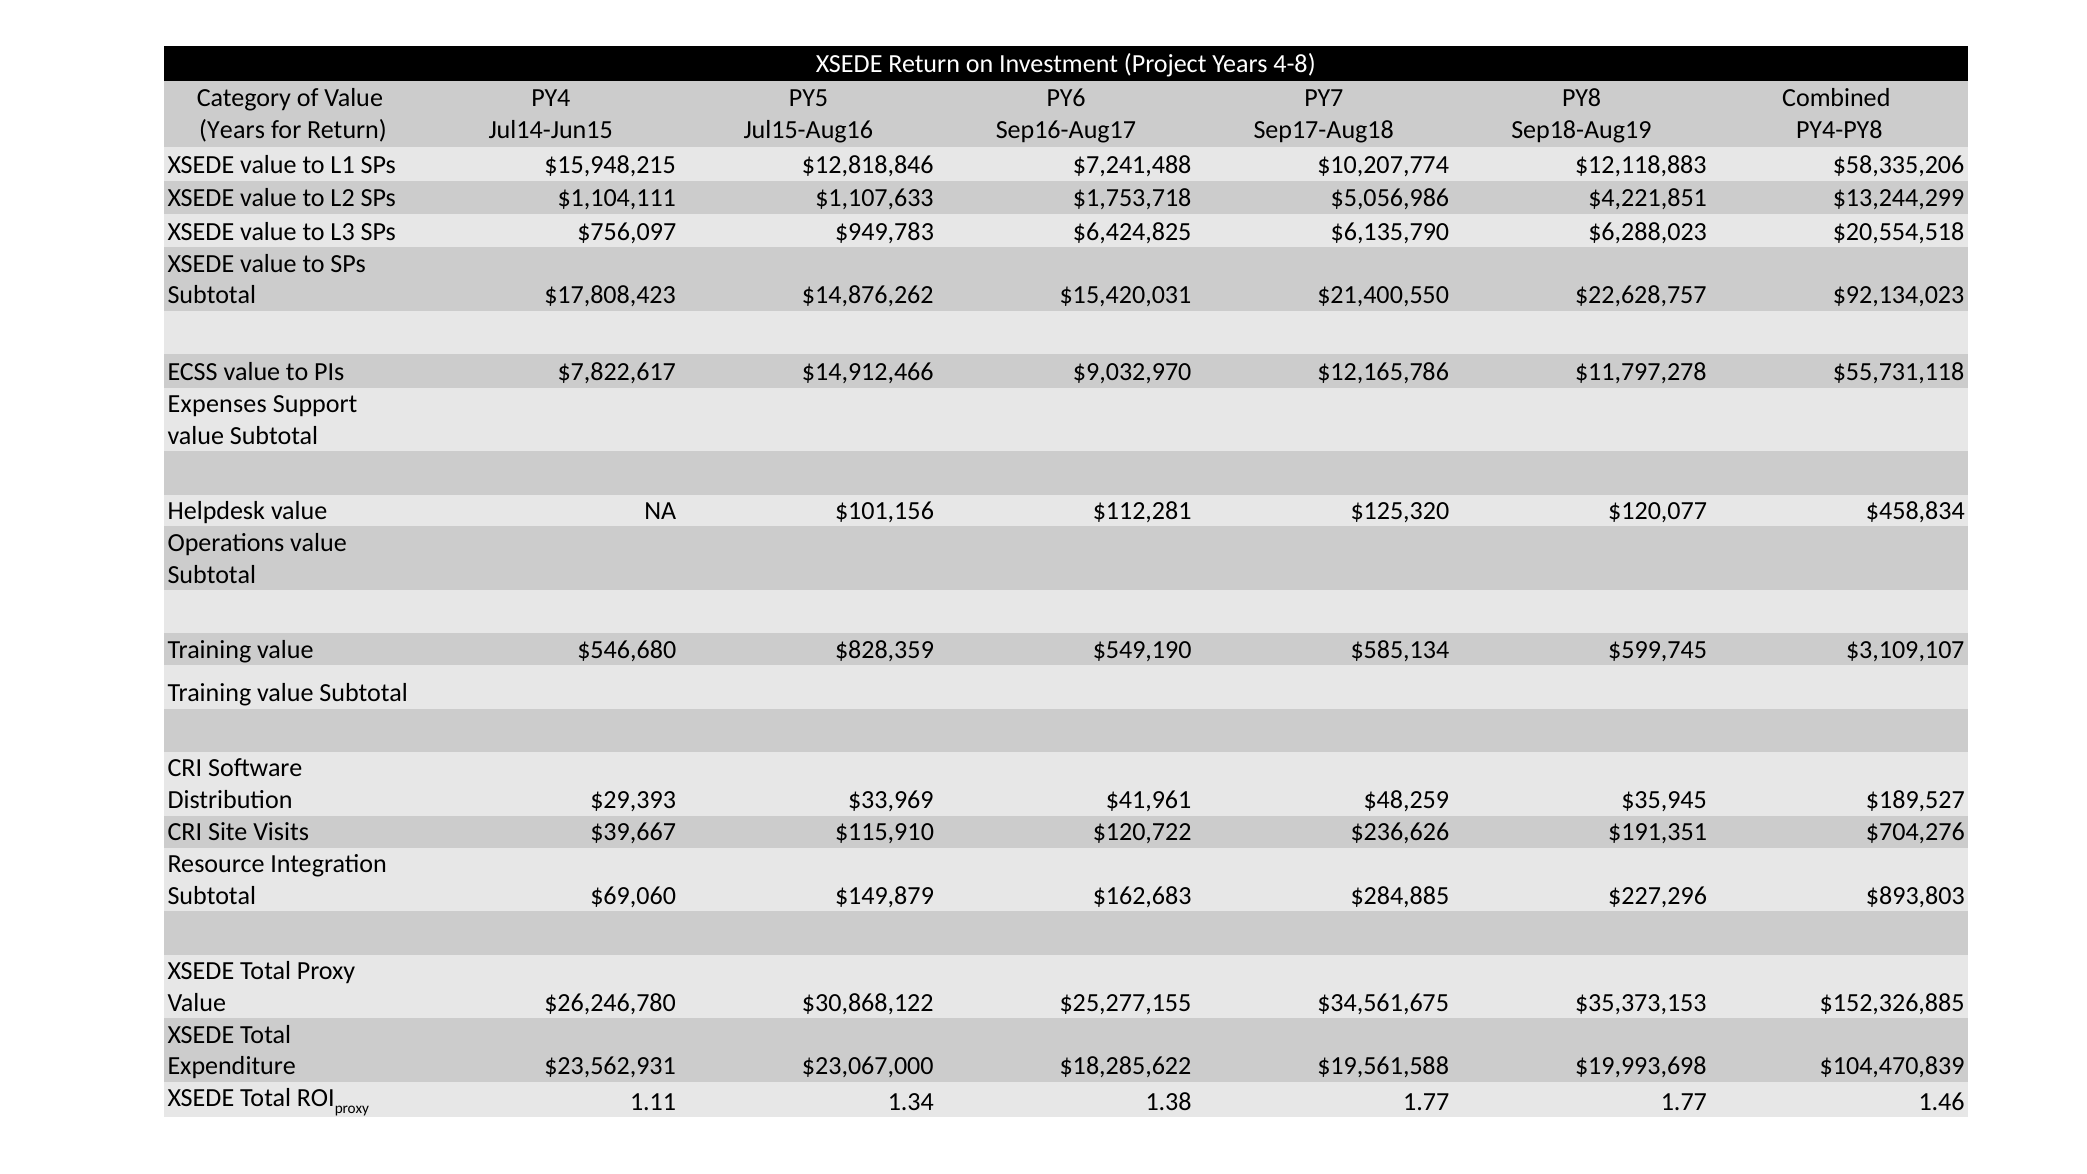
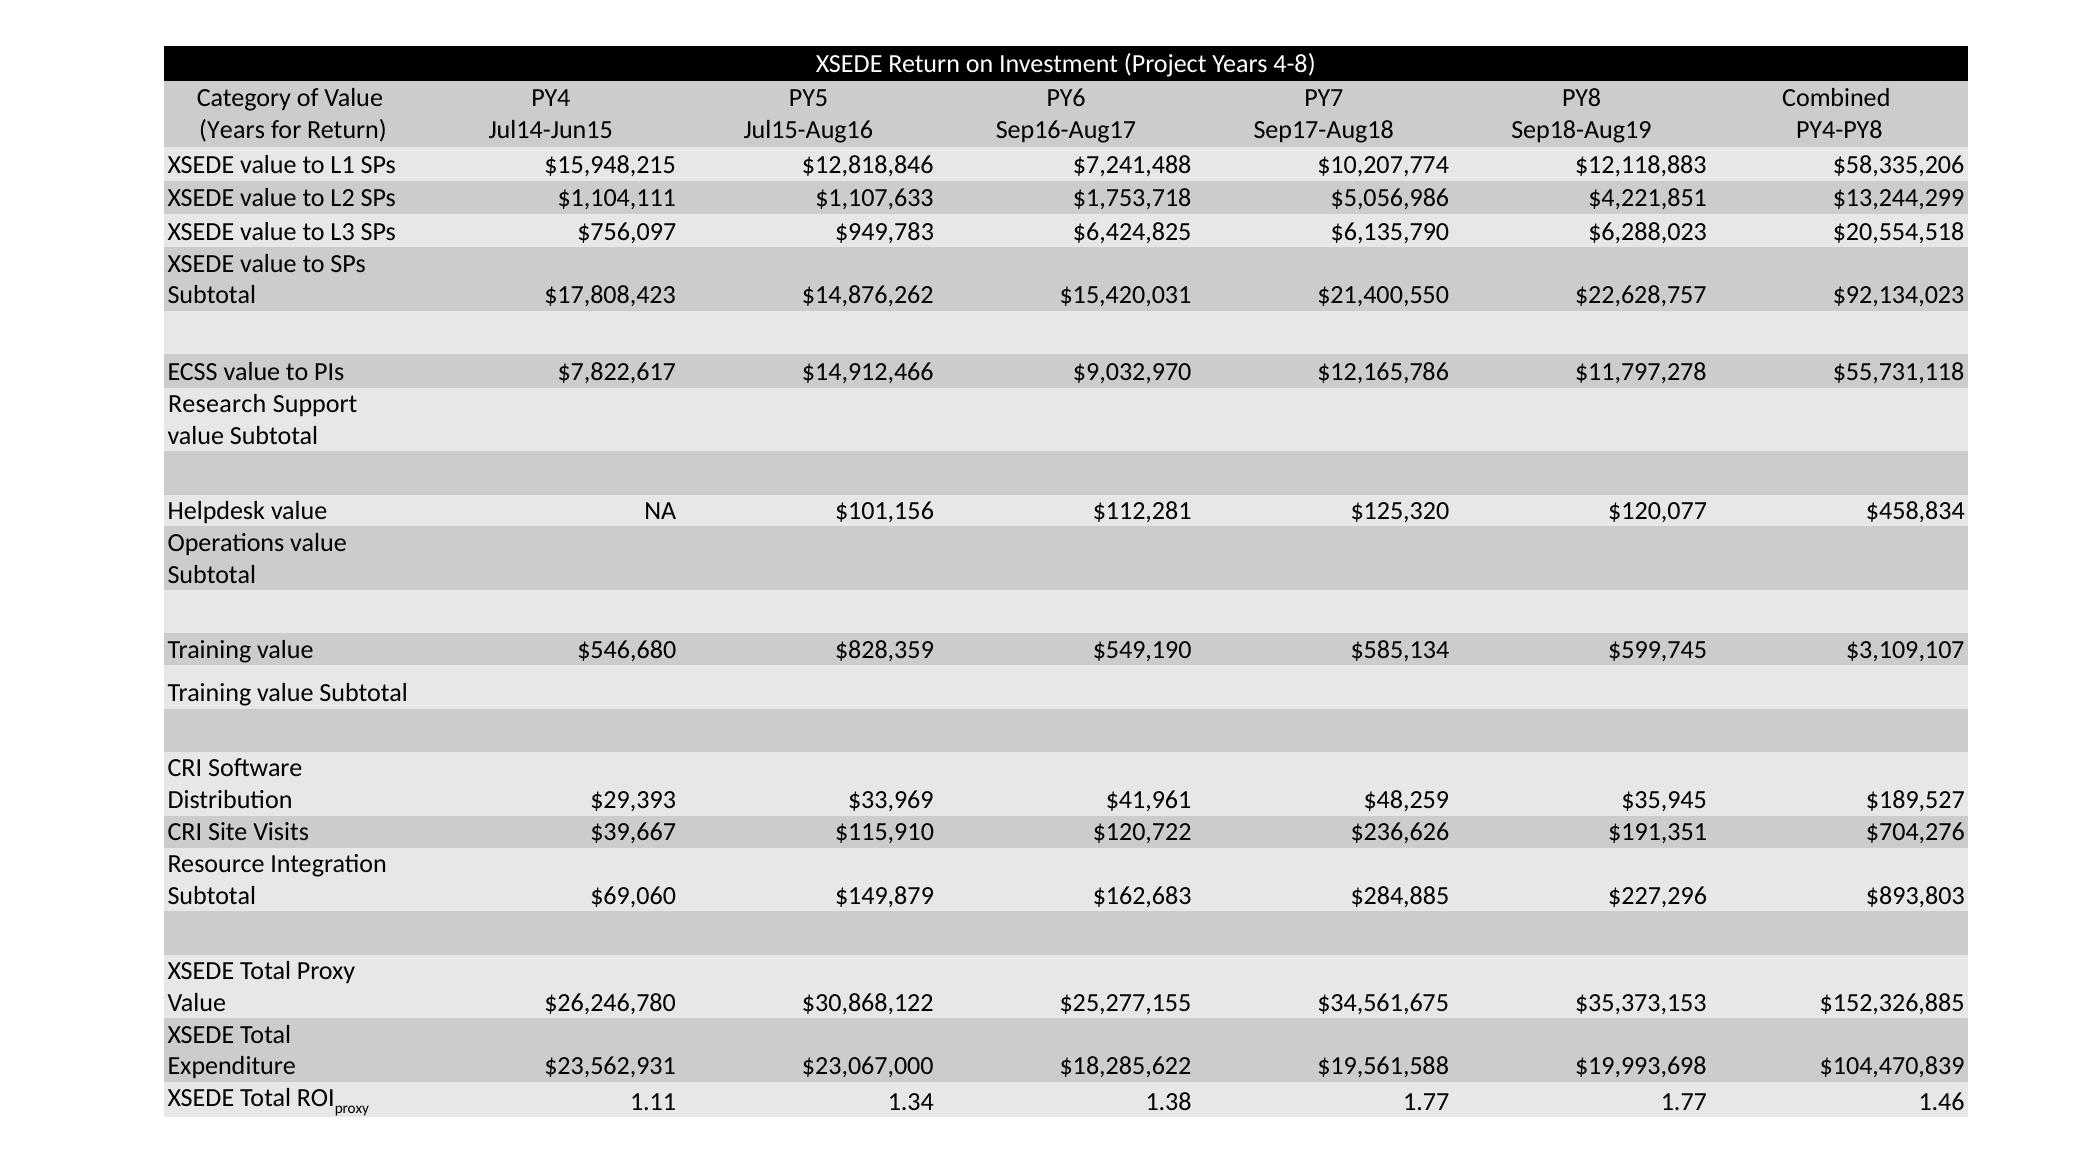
Expenses: Expenses -> Research (217, 404)
